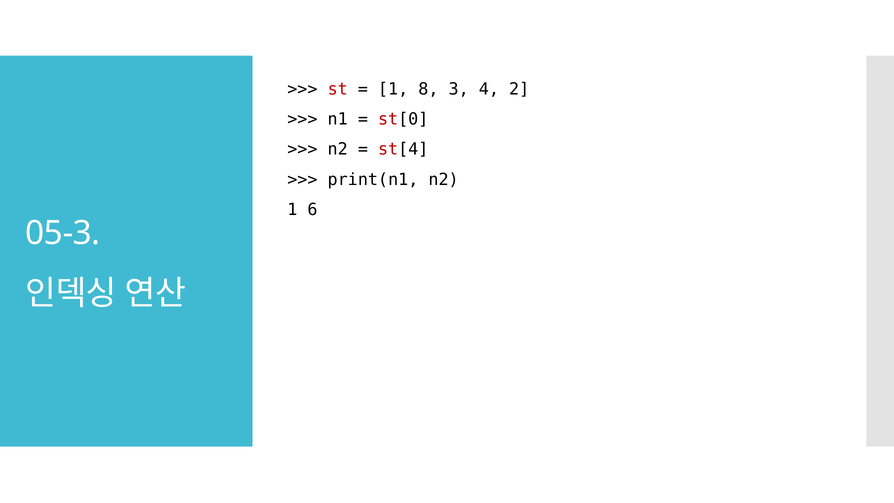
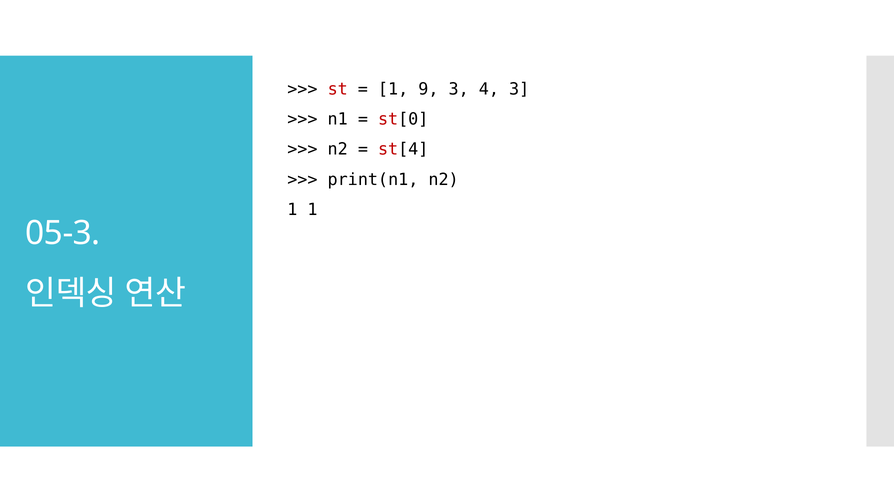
8: 8 -> 9 (428, 89)
4 2: 2 -> 3 (519, 89)
1 6: 6 -> 1 (312, 210)
